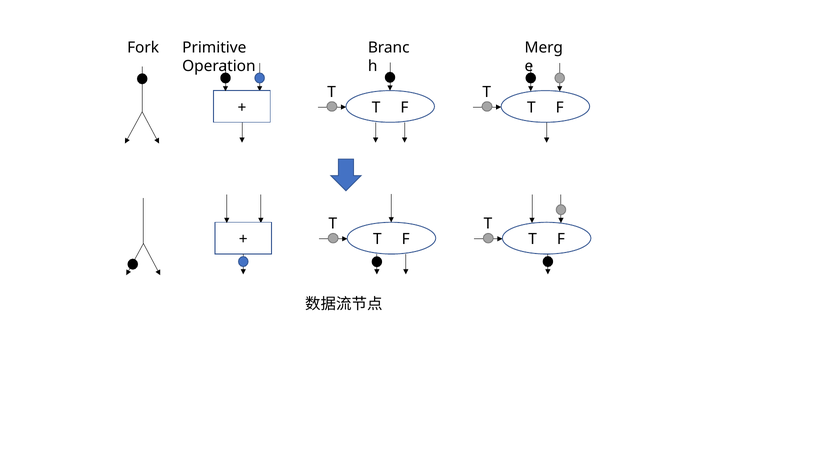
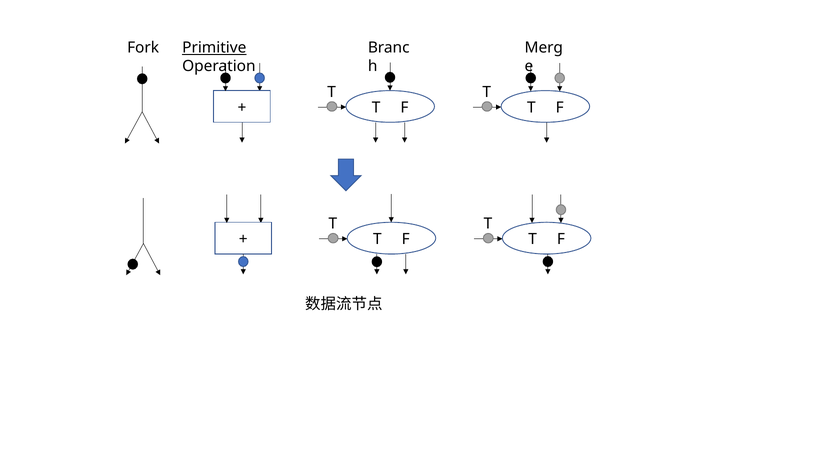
Primitive underline: none -> present (214, 48)
